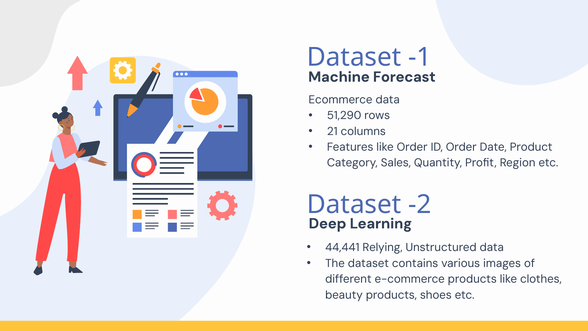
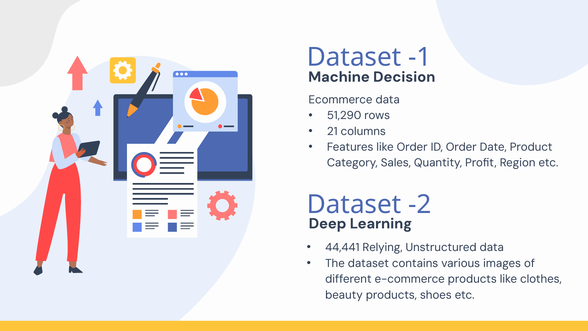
Forecast: Forecast -> Decision (404, 77)
